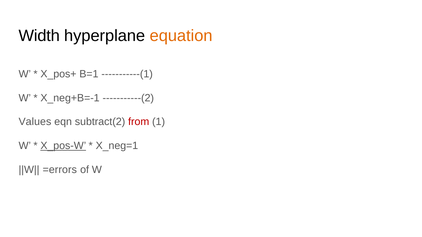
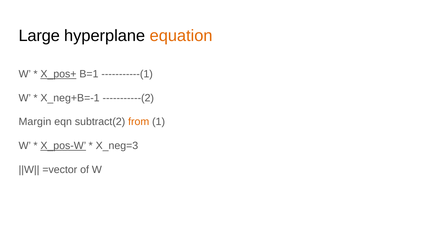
Width: Width -> Large (39, 36)
X_pos+ underline: none -> present (58, 74)
Values: Values -> Margin (35, 122)
from colour: red -> orange (139, 122)
X_neg=1: X_neg=1 -> X_neg=3 (117, 146)
=errors: =errors -> =vector (60, 170)
